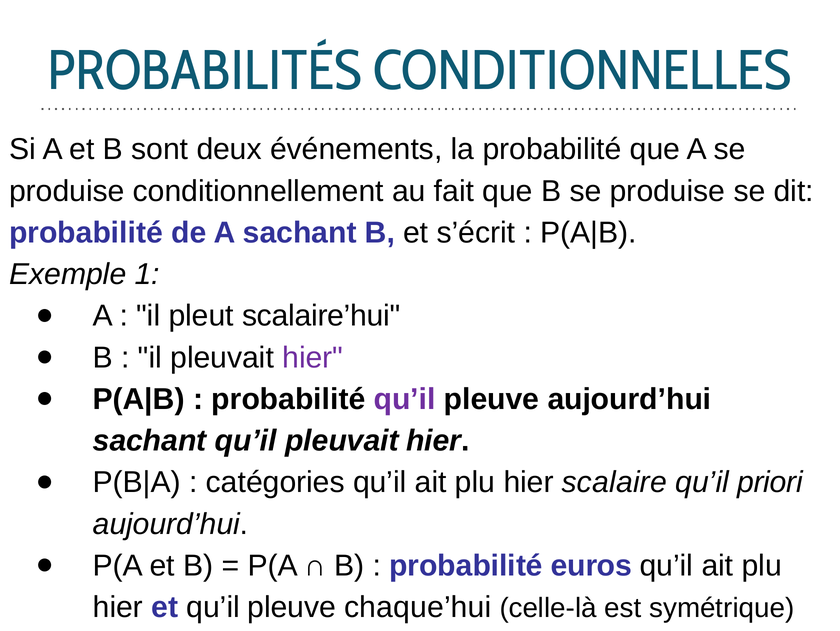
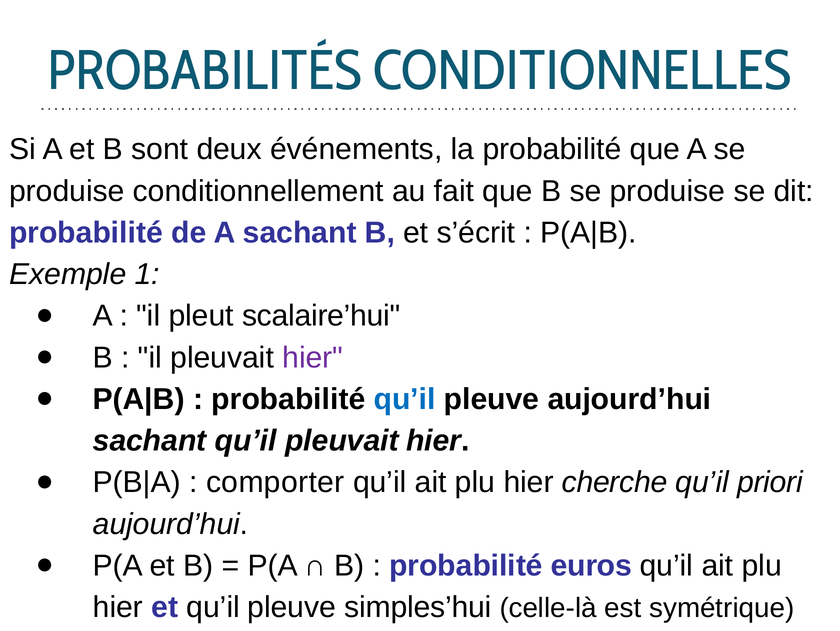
qu’il colour: purple -> blue (405, 399)
catégories: catégories -> comporter (275, 483)
scalaire: scalaire -> cherche (615, 483)
chaque’hui: chaque’hui -> simples’hui (418, 607)
